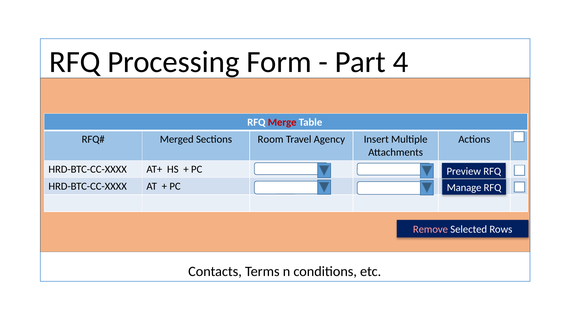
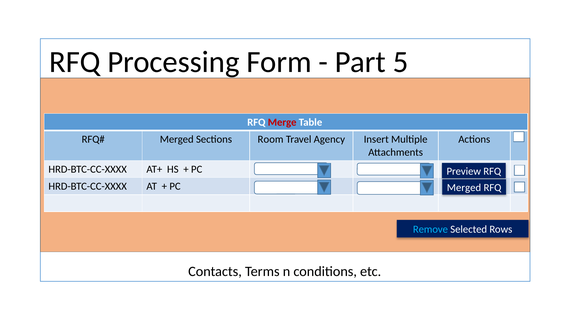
4: 4 -> 5 (401, 62)
Manage: Manage -> Merged (464, 187)
Remove colour: pink -> light blue (430, 229)
